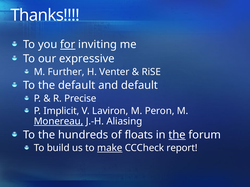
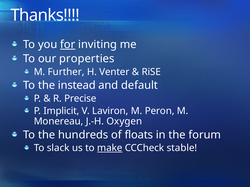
expressive: expressive -> properties (87, 59)
the default: default -> instead (77, 85)
Monereau underline: present -> none (59, 122)
Aliasing: Aliasing -> Oxygen (124, 122)
the underline: present -> none (177, 135)
build: build -> slack (58, 148)
report: report -> stable (182, 148)
